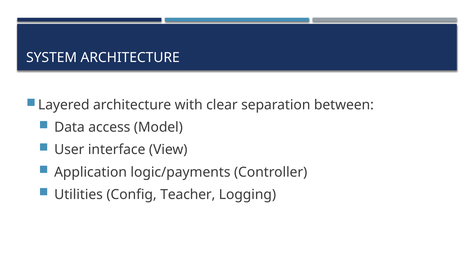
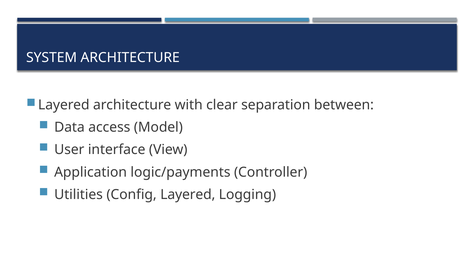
Config Teacher: Teacher -> Layered (188, 194)
